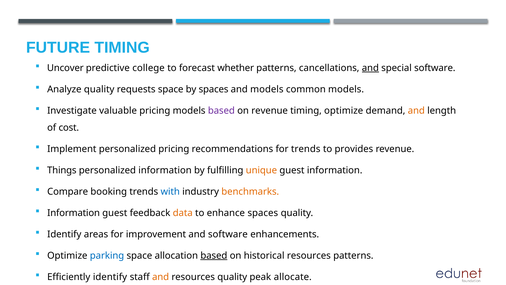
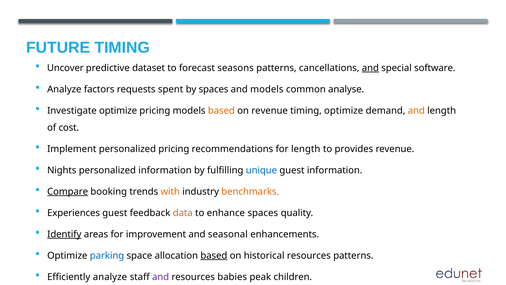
college: college -> dataset (149, 68)
whether: whether -> seasons (236, 68)
Analyze quality: quality -> factors (99, 89)
requests space: space -> spent (171, 89)
common models: models -> analyse (346, 89)
Investigate valuable: valuable -> optimize (118, 110)
based colour: purple -> orange (221, 110)
for trends: trends -> length (306, 149)
Things: Things -> Nights (62, 170)
unique colour: orange -> blue (261, 170)
Compare underline: none -> present (68, 191)
with colour: blue -> orange (170, 191)
Information: Information -> Experiences (74, 213)
Identify underline: none -> present (64, 234)
and software: software -> seasonal (228, 234)
Efficiently identify: identify -> analyze (110, 277)
and colour: orange -> purple (161, 277)
resources quality: quality -> babies (232, 277)
allocate: allocate -> children (293, 277)
